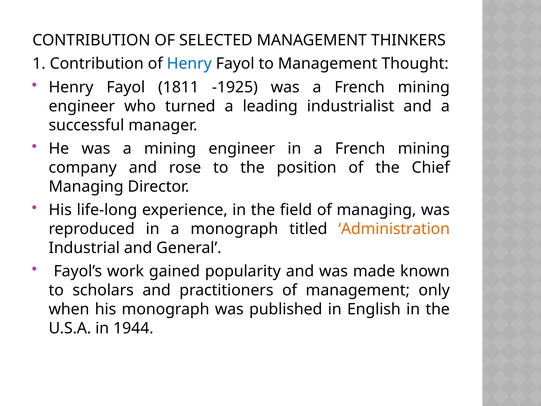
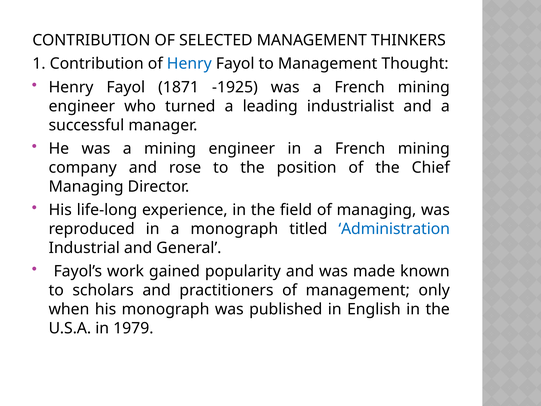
1811: 1811 -> 1871 (179, 87)
Administration colour: orange -> blue (394, 229)
1944: 1944 -> 1979 (133, 328)
